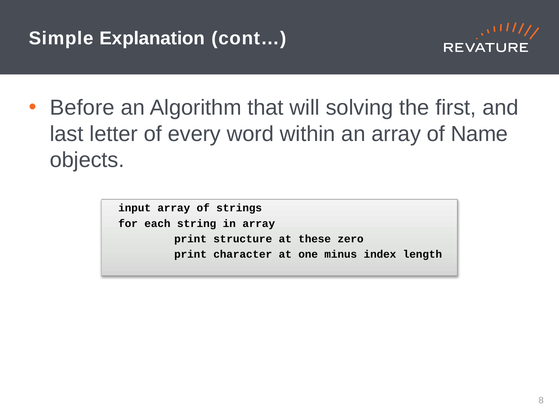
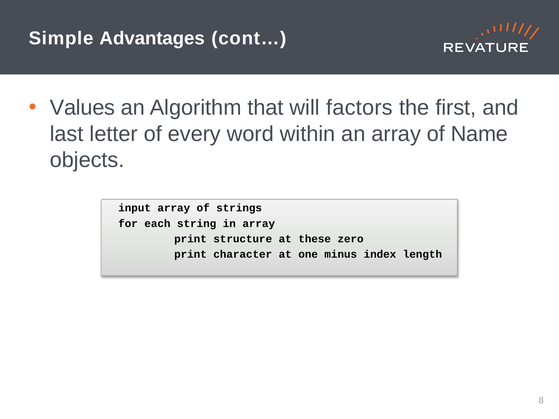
Explanation: Explanation -> Advantages (152, 38)
Before: Before -> Values (82, 108)
solving: solving -> factors (359, 108)
